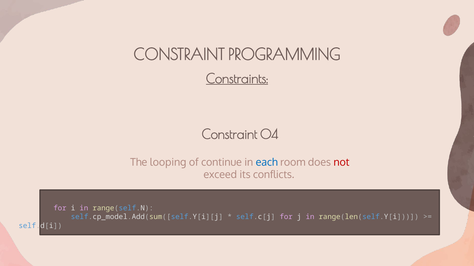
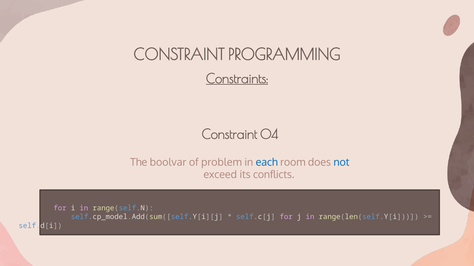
looping: looping -> boolvar (168, 163)
continue: continue -> problem (221, 163)
not colour: red -> blue (341, 163)
